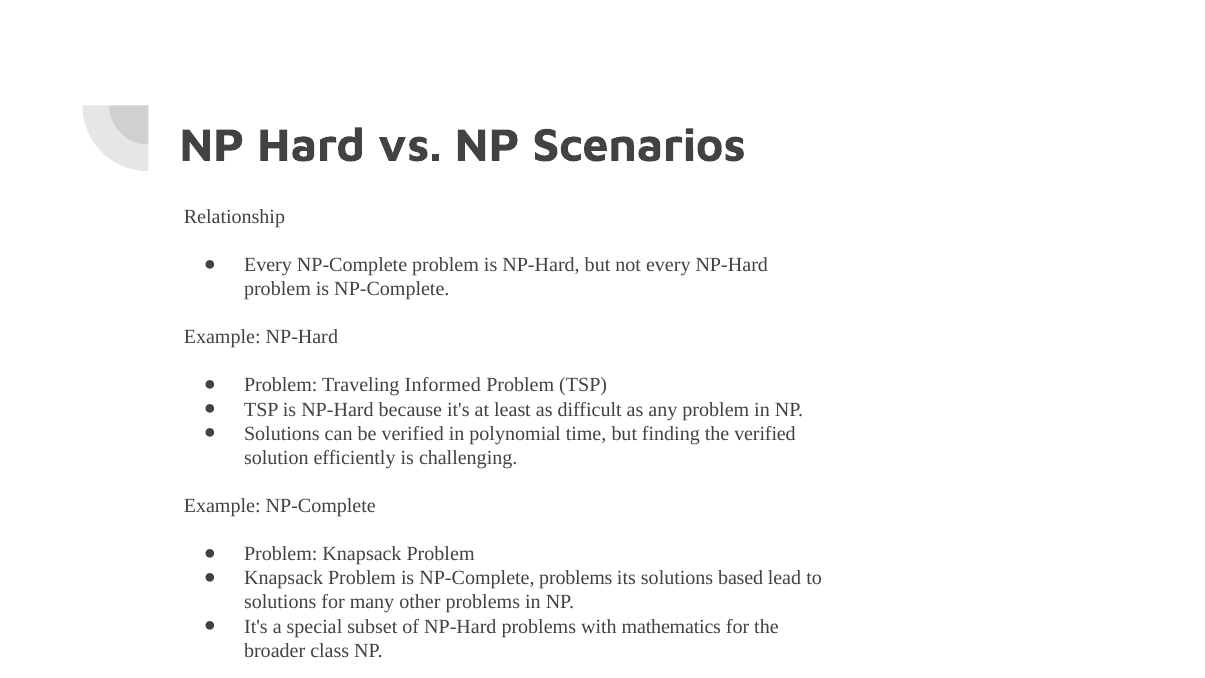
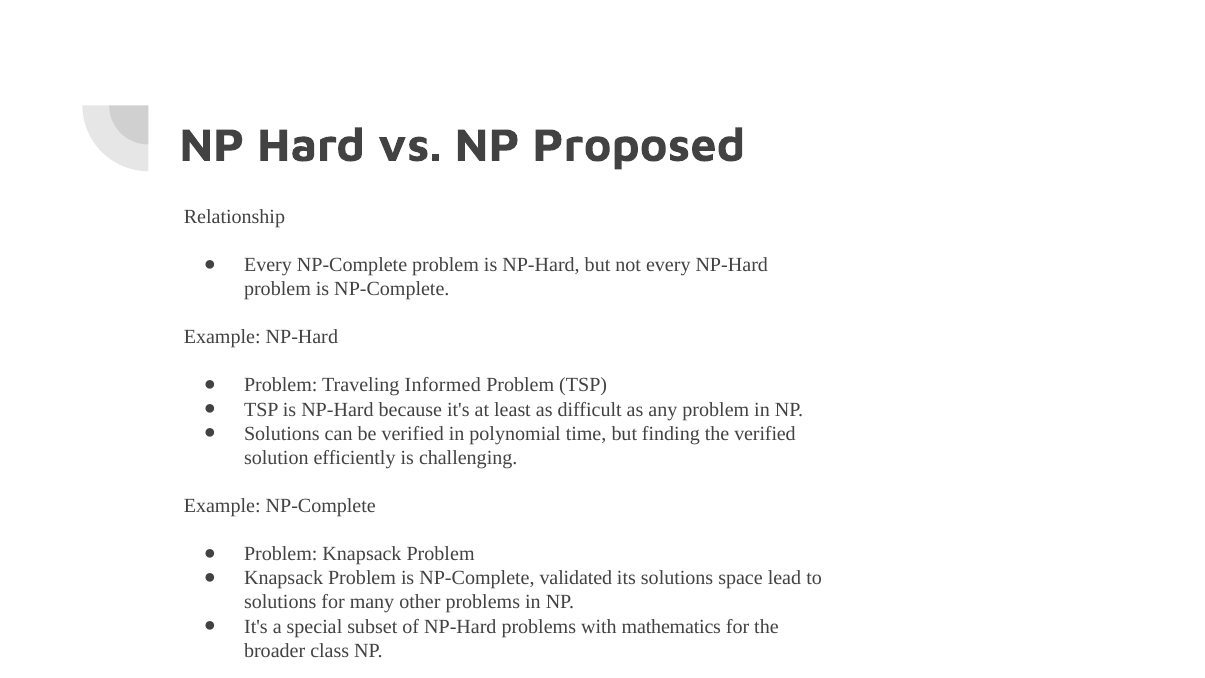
Scenarios: Scenarios -> Proposed (639, 145)
NP-Complete problems: problems -> validated (576, 578)
based: based -> space (741, 578)
